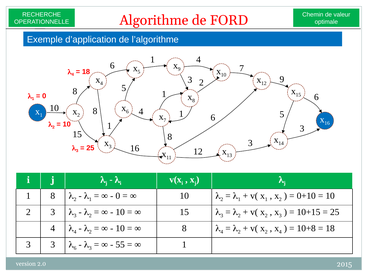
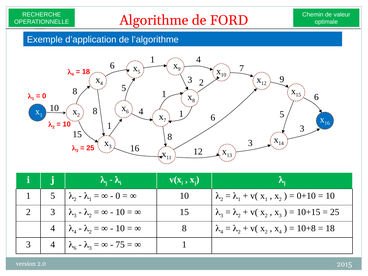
8: 8 -> 5 (53, 196)
3: 3 -> 4 (53, 245)
55: 55 -> 75 (120, 245)
